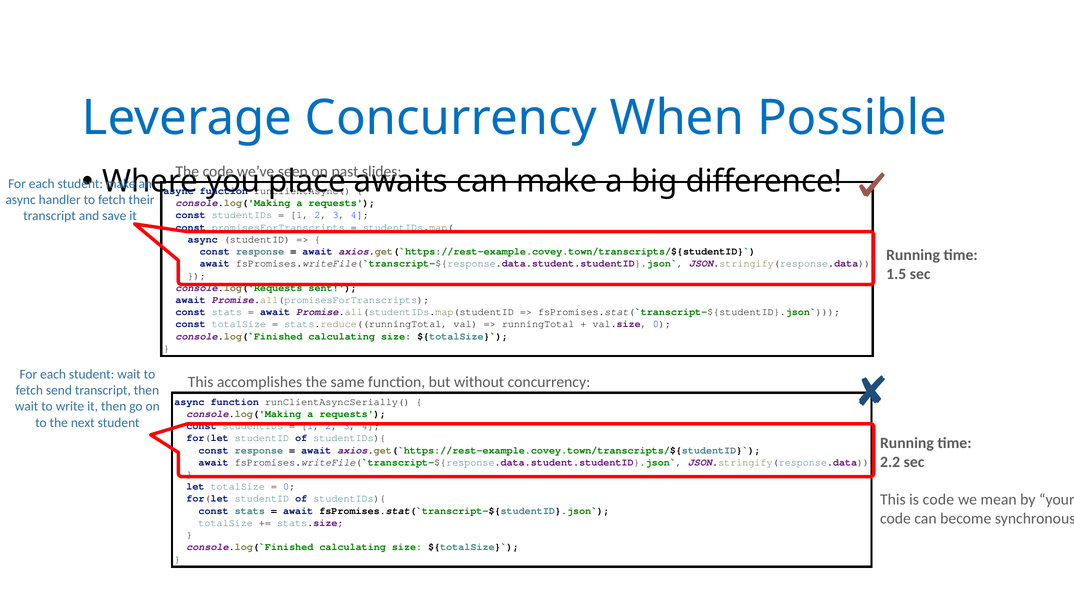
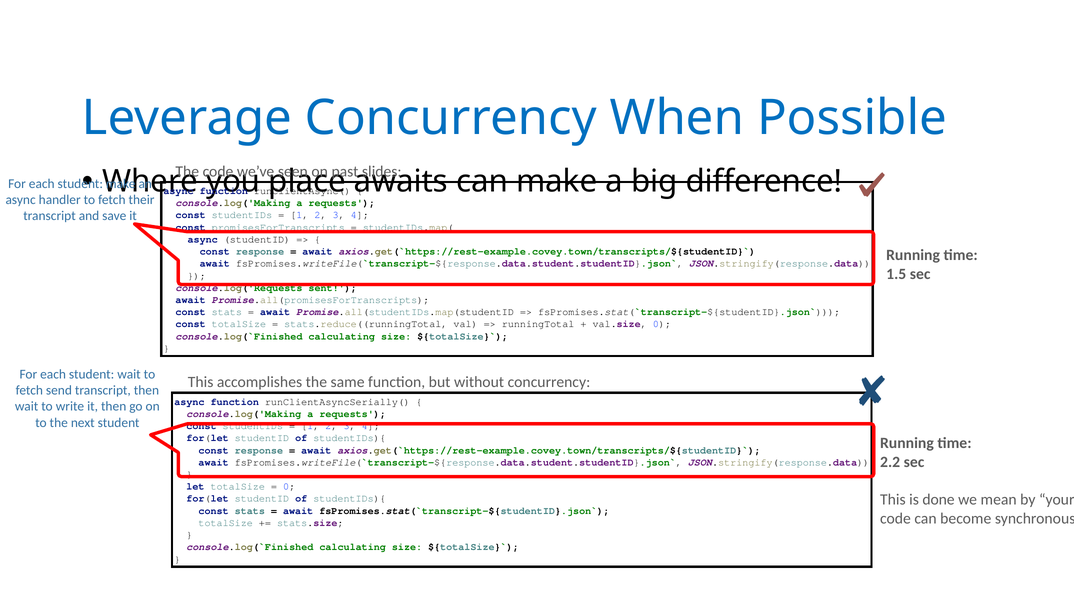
is code: code -> done (939, 500)
